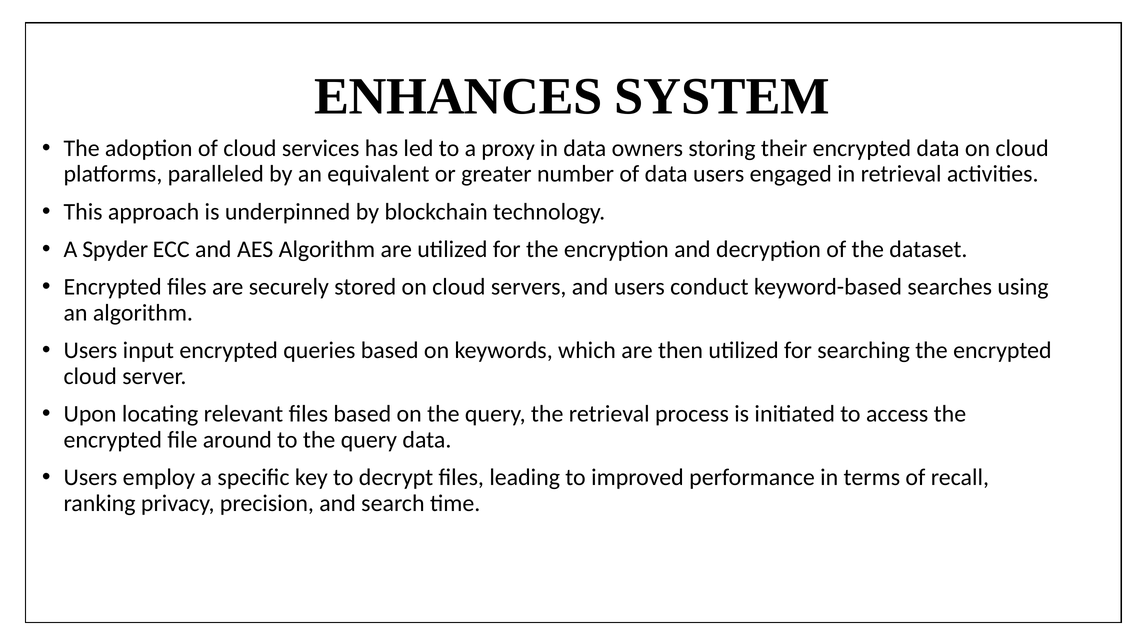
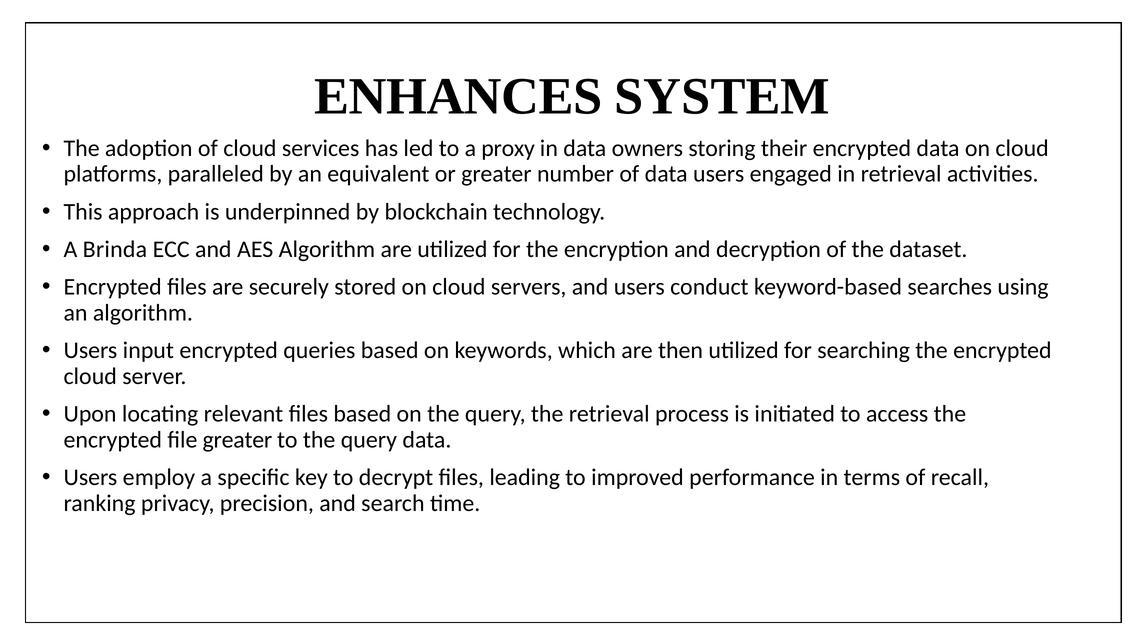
Spyder: Spyder -> Brinda (115, 250)
file around: around -> greater (237, 440)
